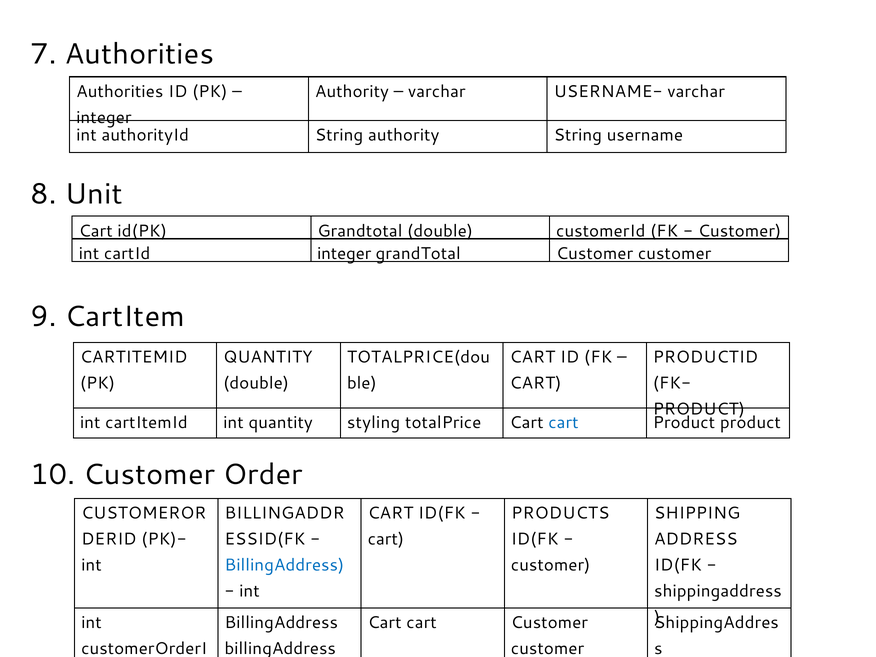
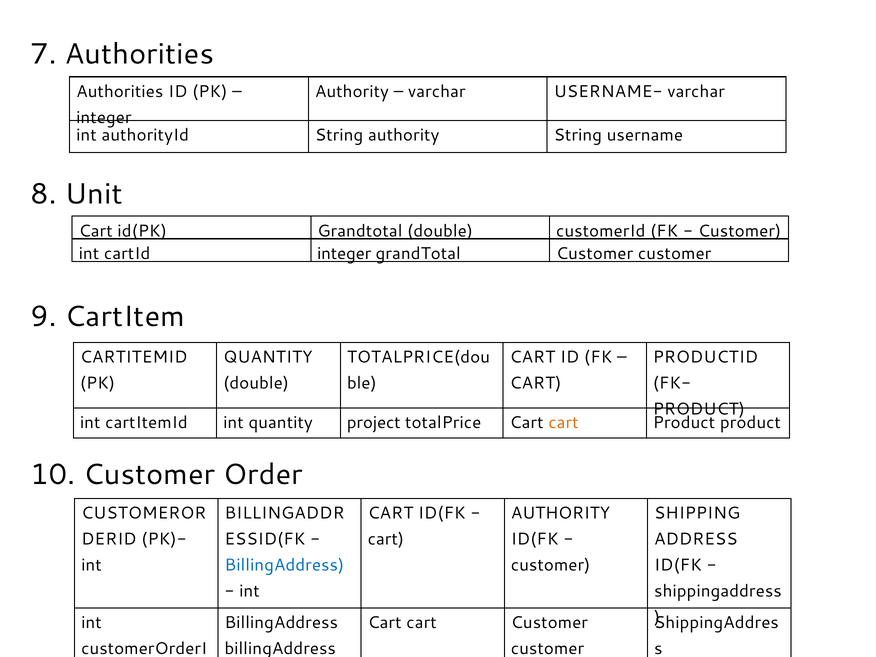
styling: styling -> project (374, 423)
cart colour: blue -> orange (563, 423)
PRODUCTS: PRODUCTS -> AUTHORITY (560, 513)
